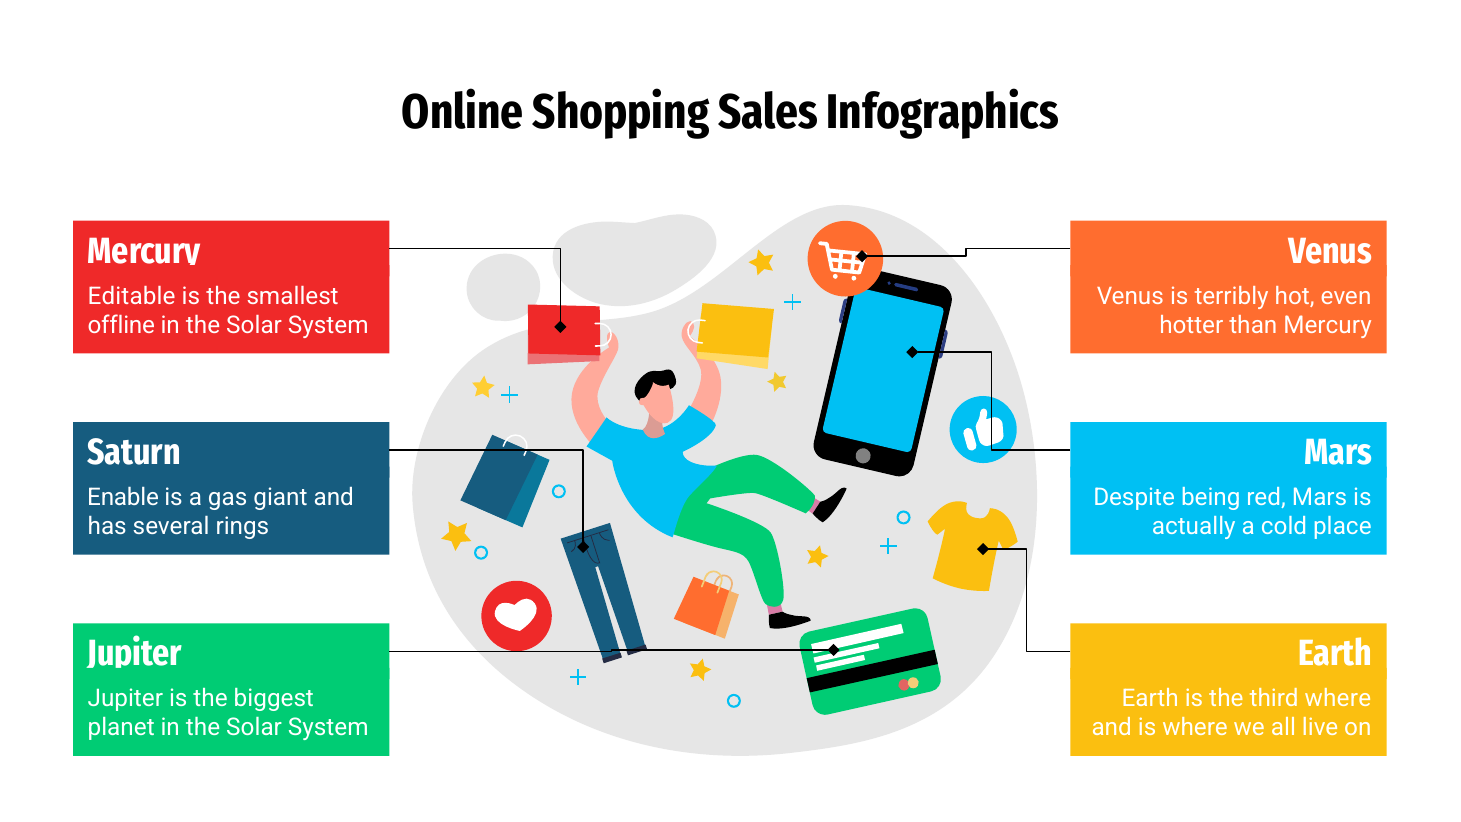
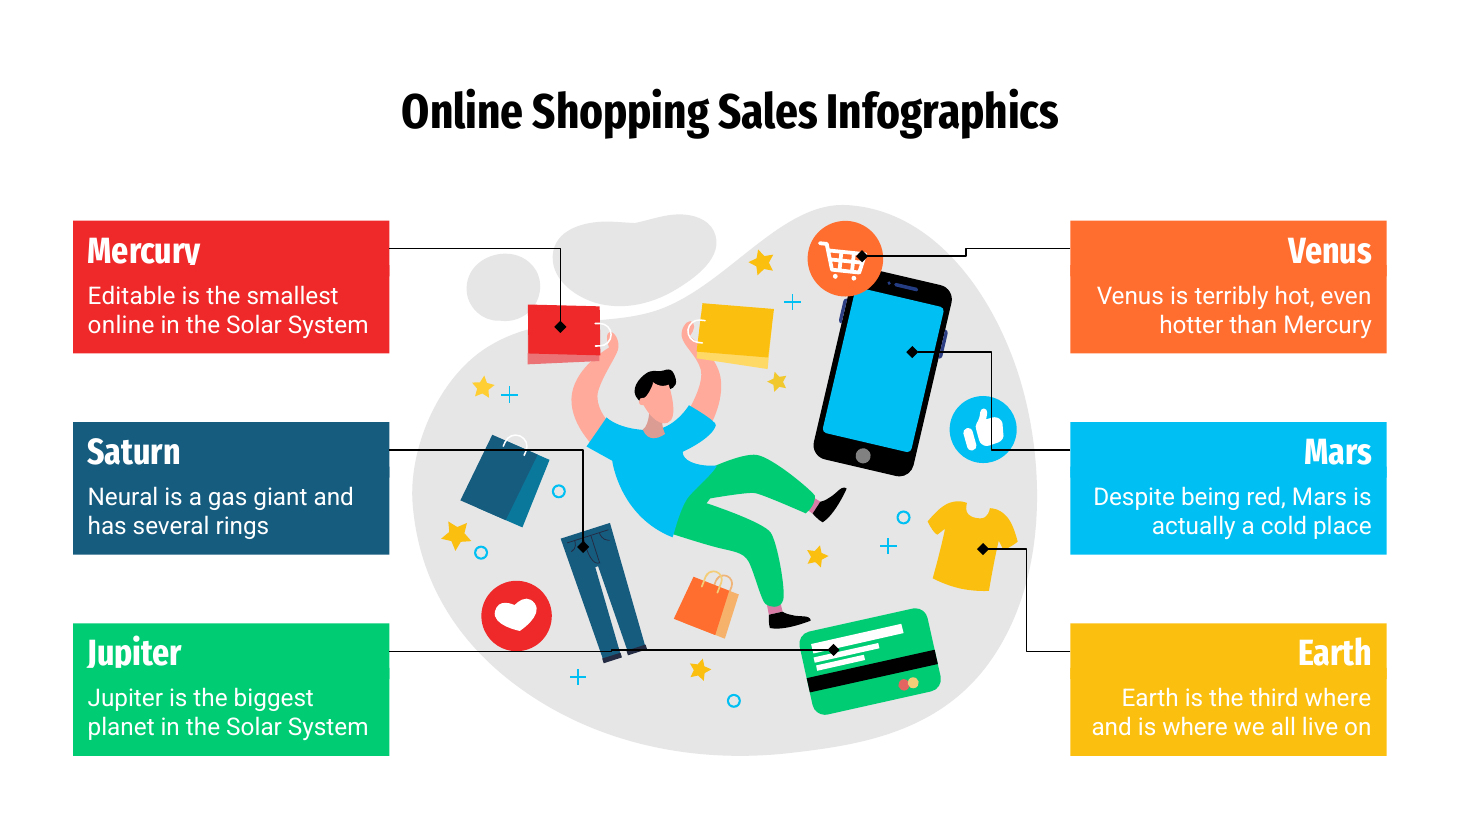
offline: offline -> online (121, 325)
Enable: Enable -> Neural (123, 497)
